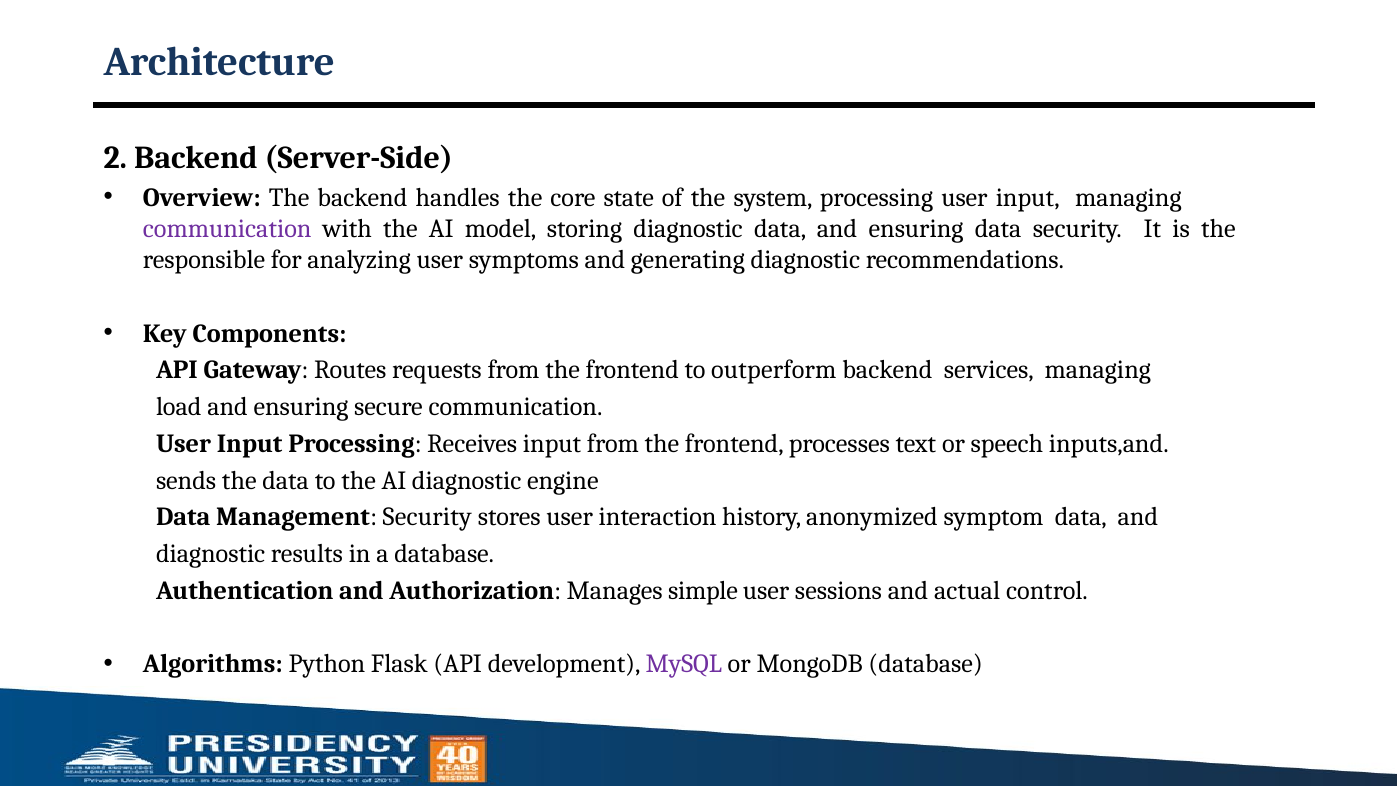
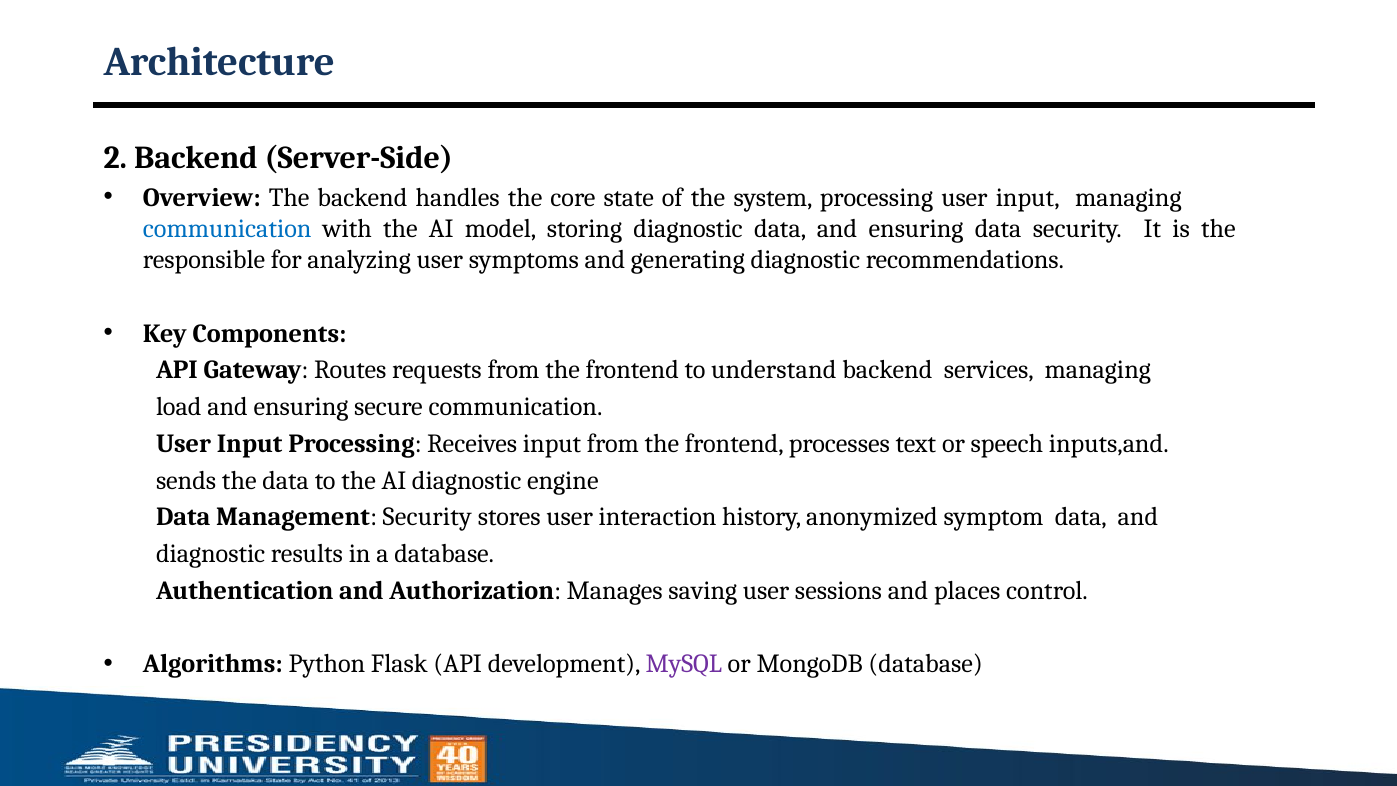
communication colour: purple -> blue (227, 229)
outperform: outperform -> understand (774, 370)
simple: simple -> saving (703, 590)
actual: actual -> places (967, 590)
